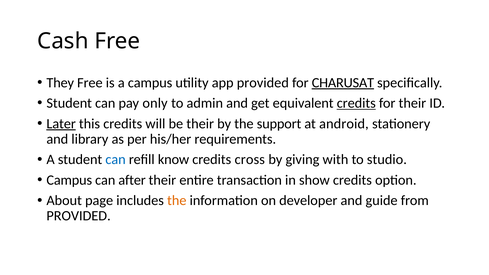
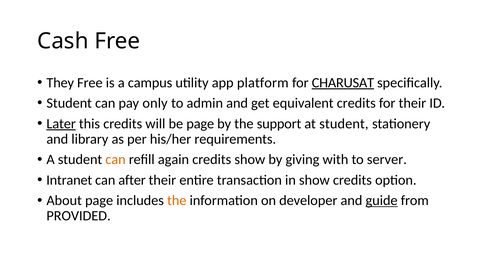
app provided: provided -> platform (263, 83)
credits underline: present -> none (356, 103)
be their: their -> page (200, 124)
at android: android -> student (344, 124)
can colour: blue -> orange (116, 160)
know: know -> again (173, 160)
credits cross: cross -> show (250, 160)
studio: studio -> server (387, 160)
Campus: Campus -> Intranet (69, 180)
guide underline: none -> present (382, 201)
